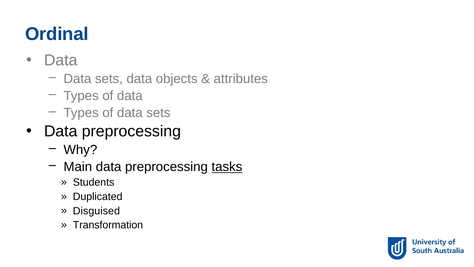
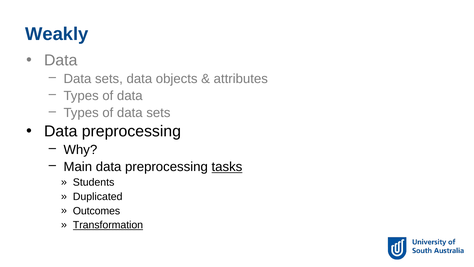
Ordinal: Ordinal -> Weakly (57, 34)
Disguised: Disguised -> Outcomes (97, 211)
Transformation underline: none -> present (108, 225)
